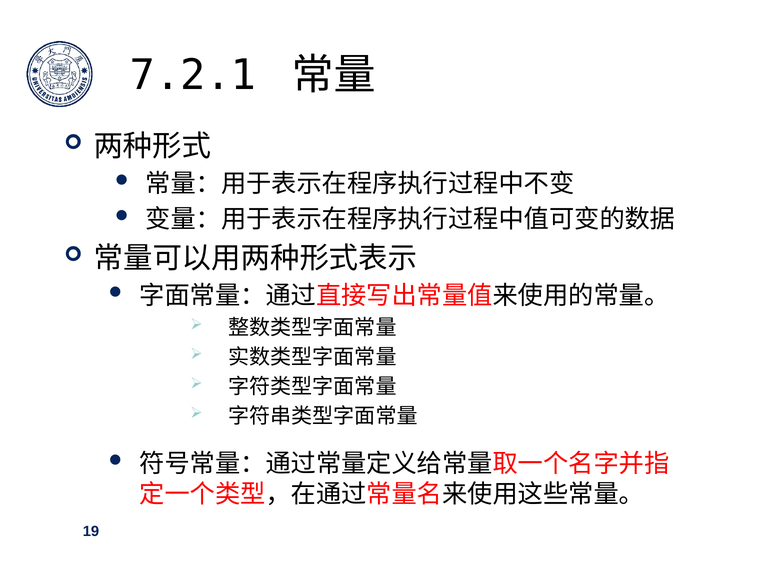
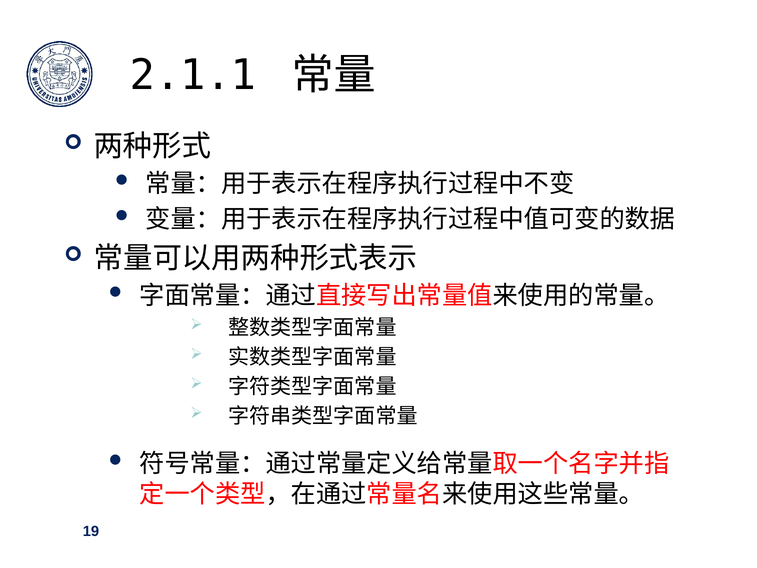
7.2.1: 7.2.1 -> 2.1.1 (193, 75)
